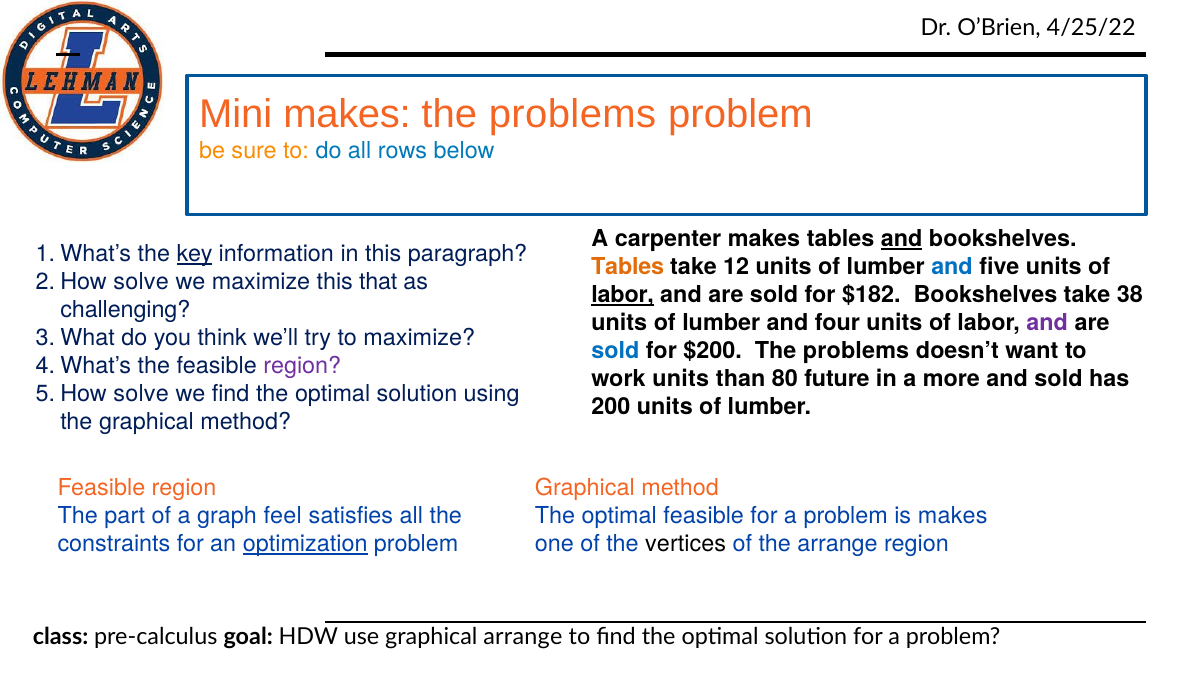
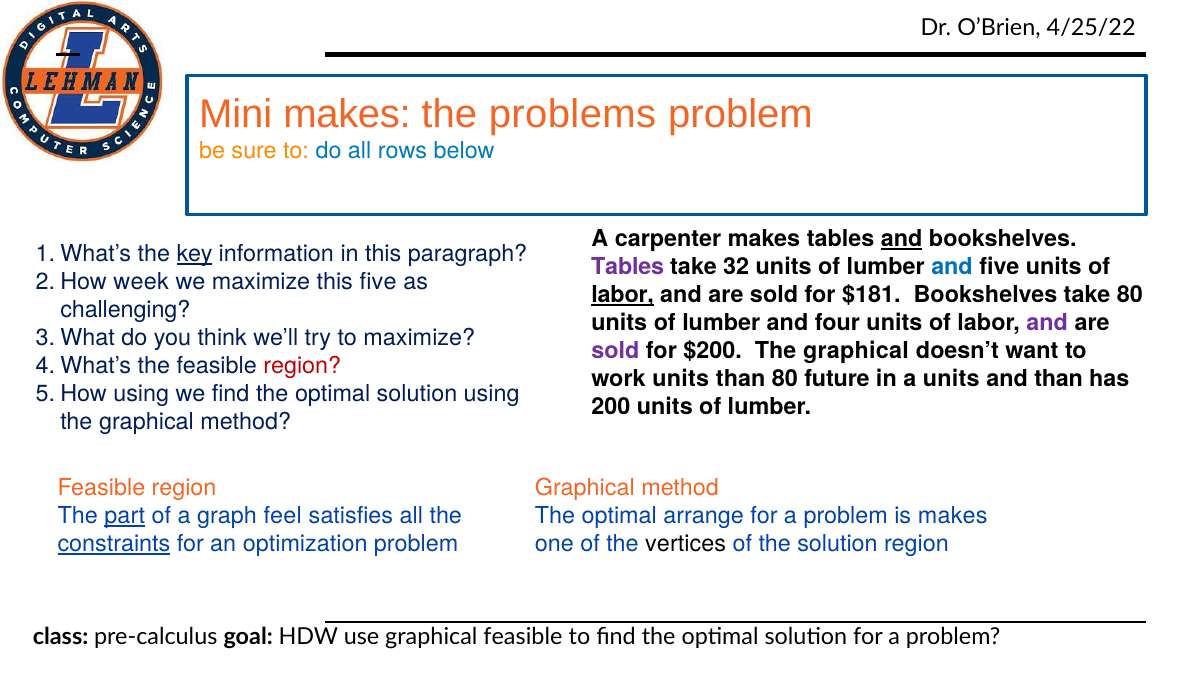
Tables colour: orange -> purple (628, 267)
12: 12 -> 32 (736, 267)
solve: solve -> week (141, 282)
this that: that -> five (378, 282)
$182: $182 -> $181 (871, 295)
take 38: 38 -> 80 (1130, 295)
sold colour: blue -> purple (615, 351)
$200 The problems: problems -> graphical (856, 351)
region colour: purple -> red (302, 366)
a more: more -> units (951, 379)
and sold: sold -> than (1059, 379)
solve: solve -> using (141, 394)
part underline: none -> present (125, 517)
optimal feasible: feasible -> arrange (704, 517)
constraints underline: none -> present (114, 545)
optimization underline: present -> none (305, 545)
the arrange: arrange -> solution (838, 545)
graphical arrange: arrange -> feasible (523, 637)
